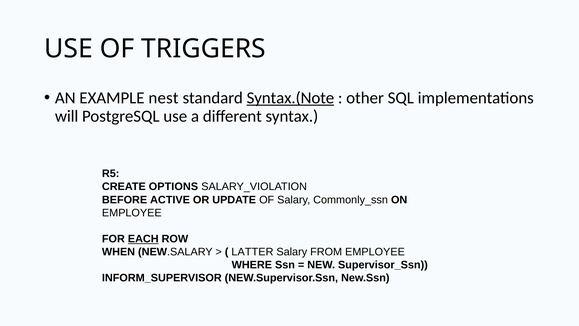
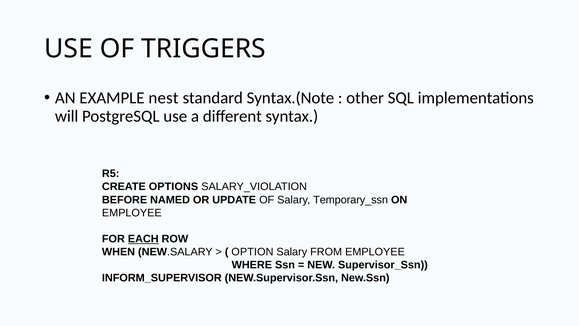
Syntax.(Note underline: present -> none (290, 98)
ACTIVE: ACTIVE -> NAMED (170, 200)
Commonly_ssn: Commonly_ssn -> Temporary_ssn (351, 200)
LATTER: LATTER -> OPTION (252, 252)
